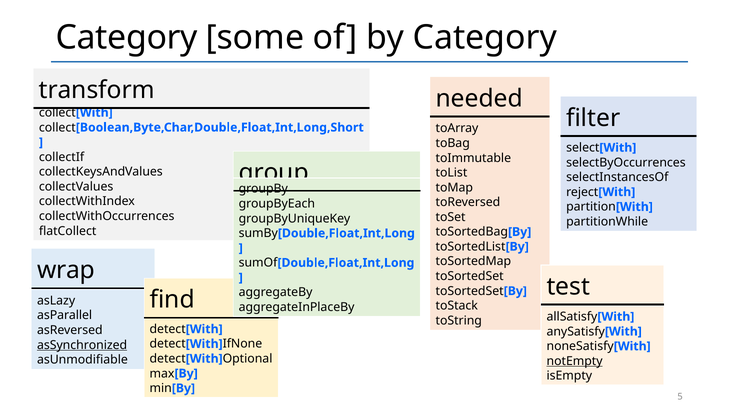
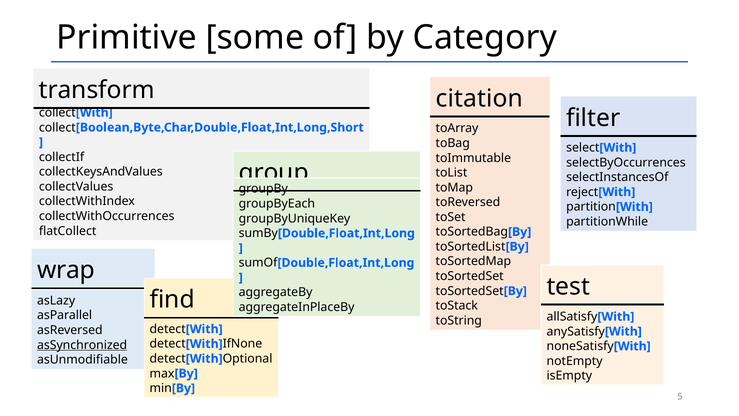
Category: Category -> Primitive (127, 37)
needed: needed -> citation (479, 98)
notEmpty underline: present -> none (575, 361)
